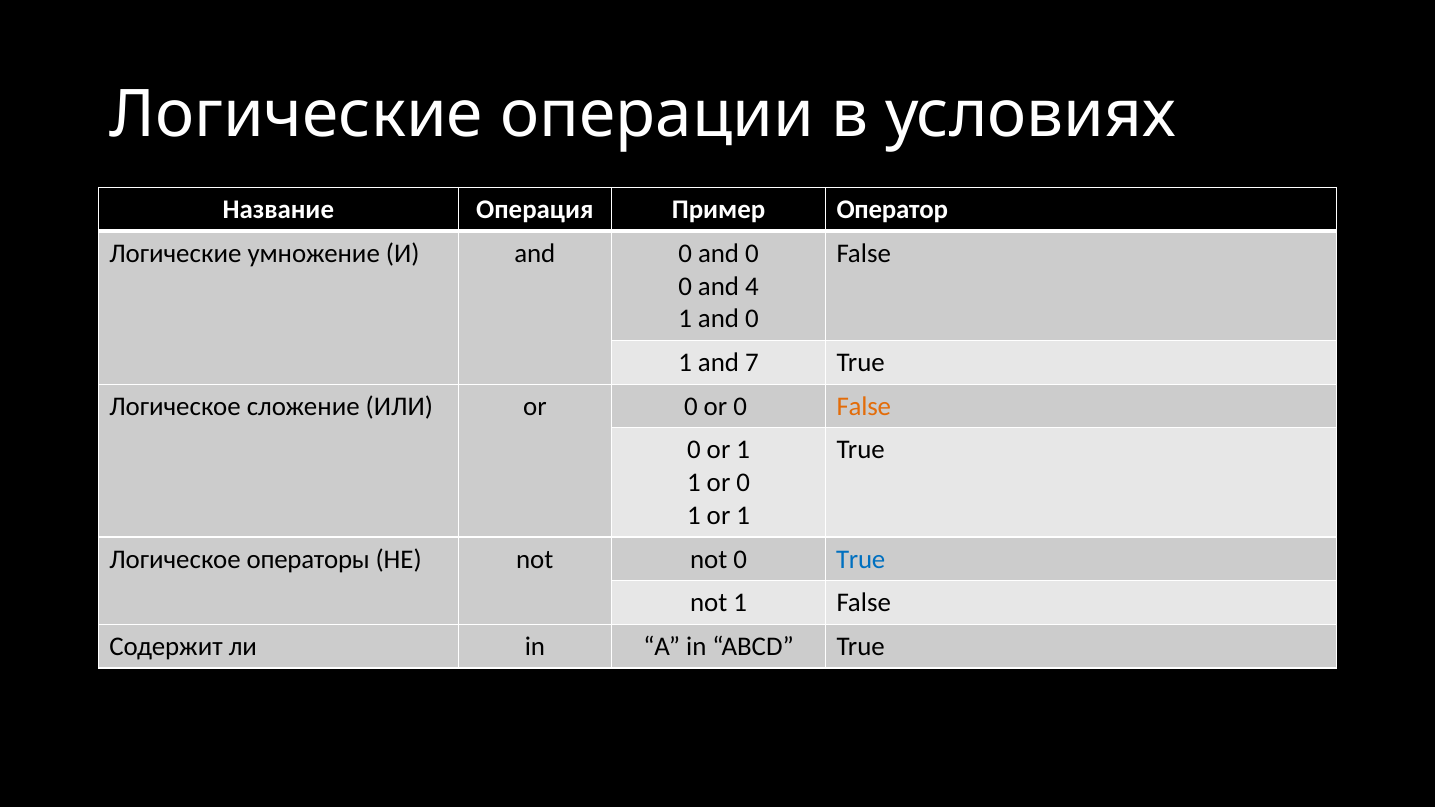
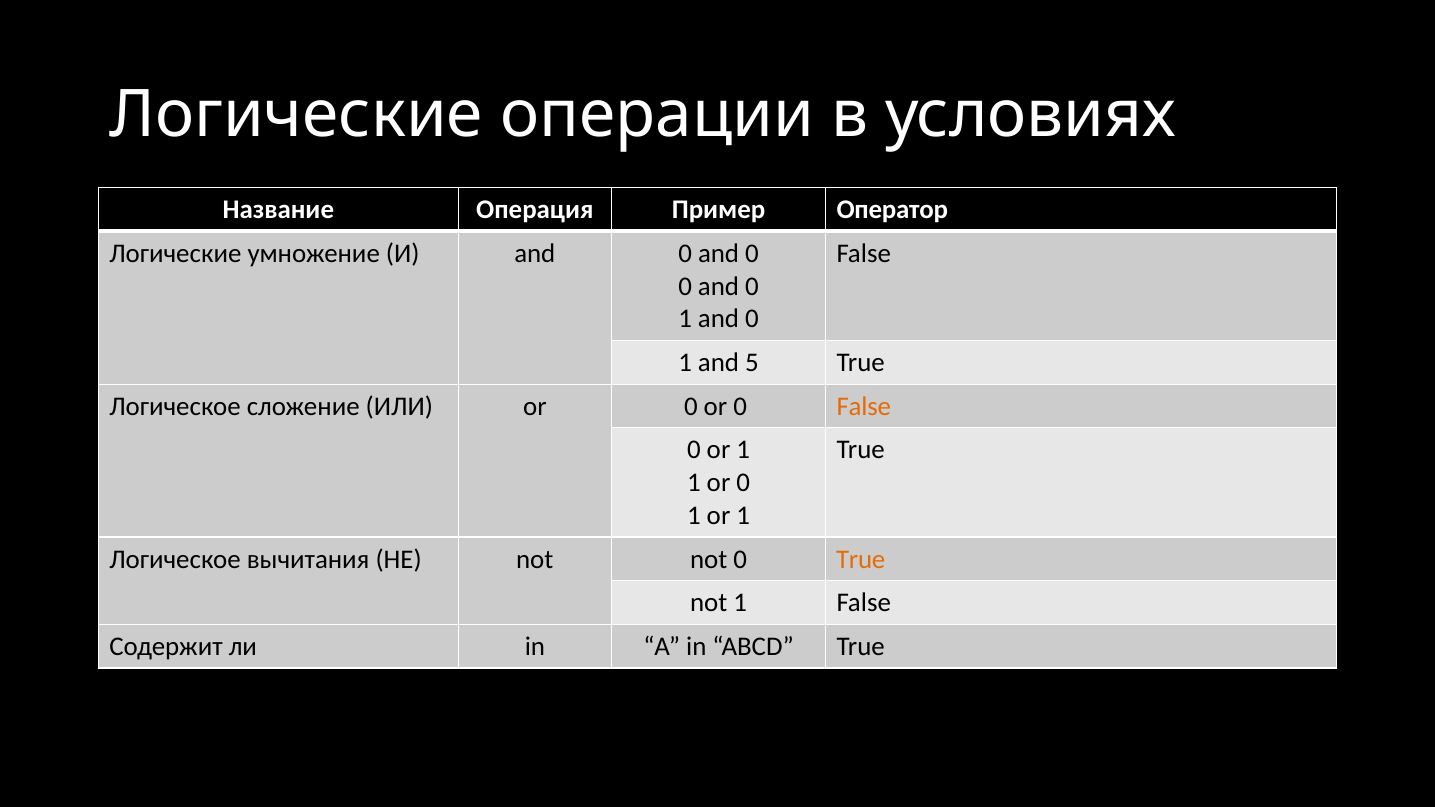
4: 4 -> 0 (752, 286)
7: 7 -> 5 (752, 363)
операторы: операторы -> вычитания (308, 559)
True colour: blue -> orange (861, 559)
